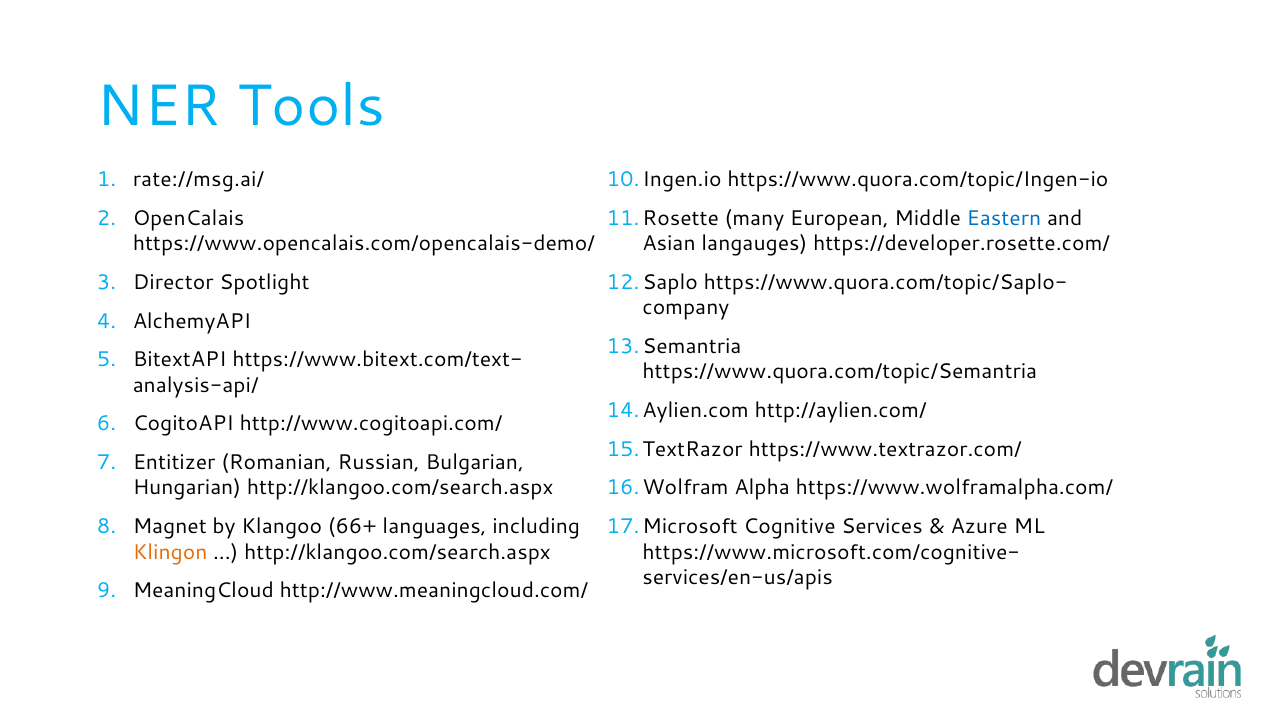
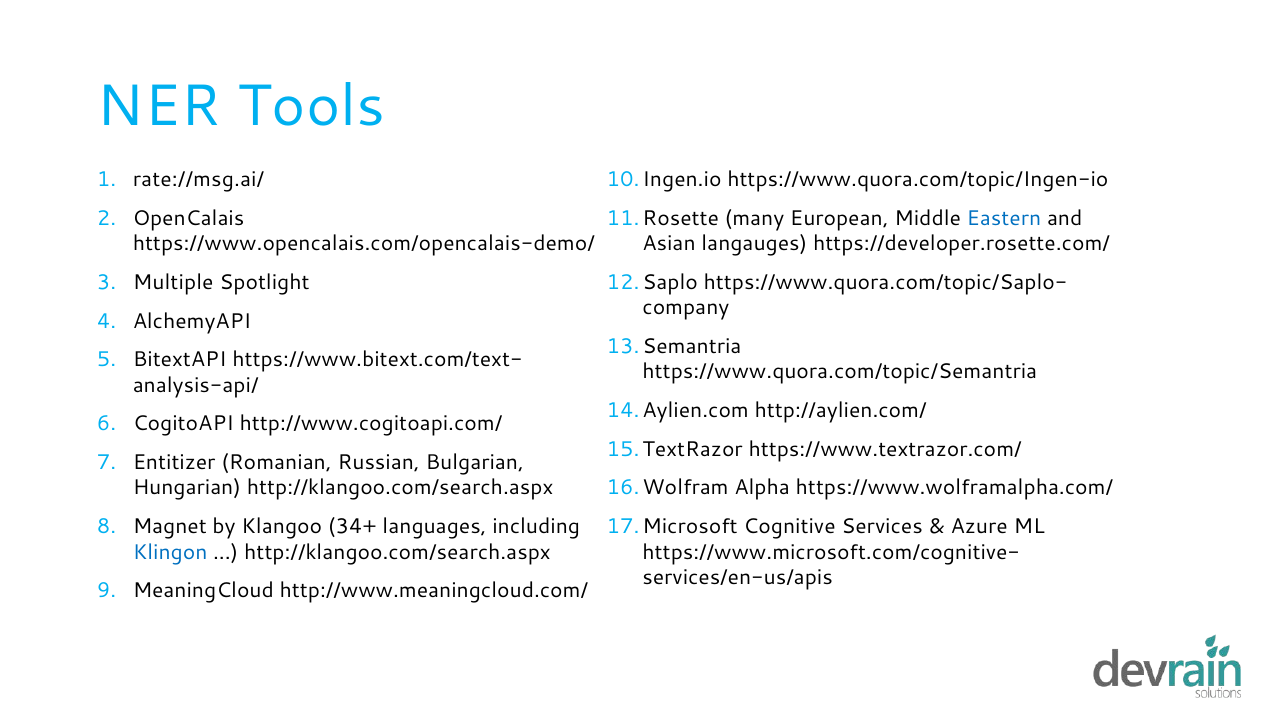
Director: Director -> Multiple (173, 283)
66+: 66+ -> 34+ (352, 527)
Klingon colour: orange -> blue (170, 552)
